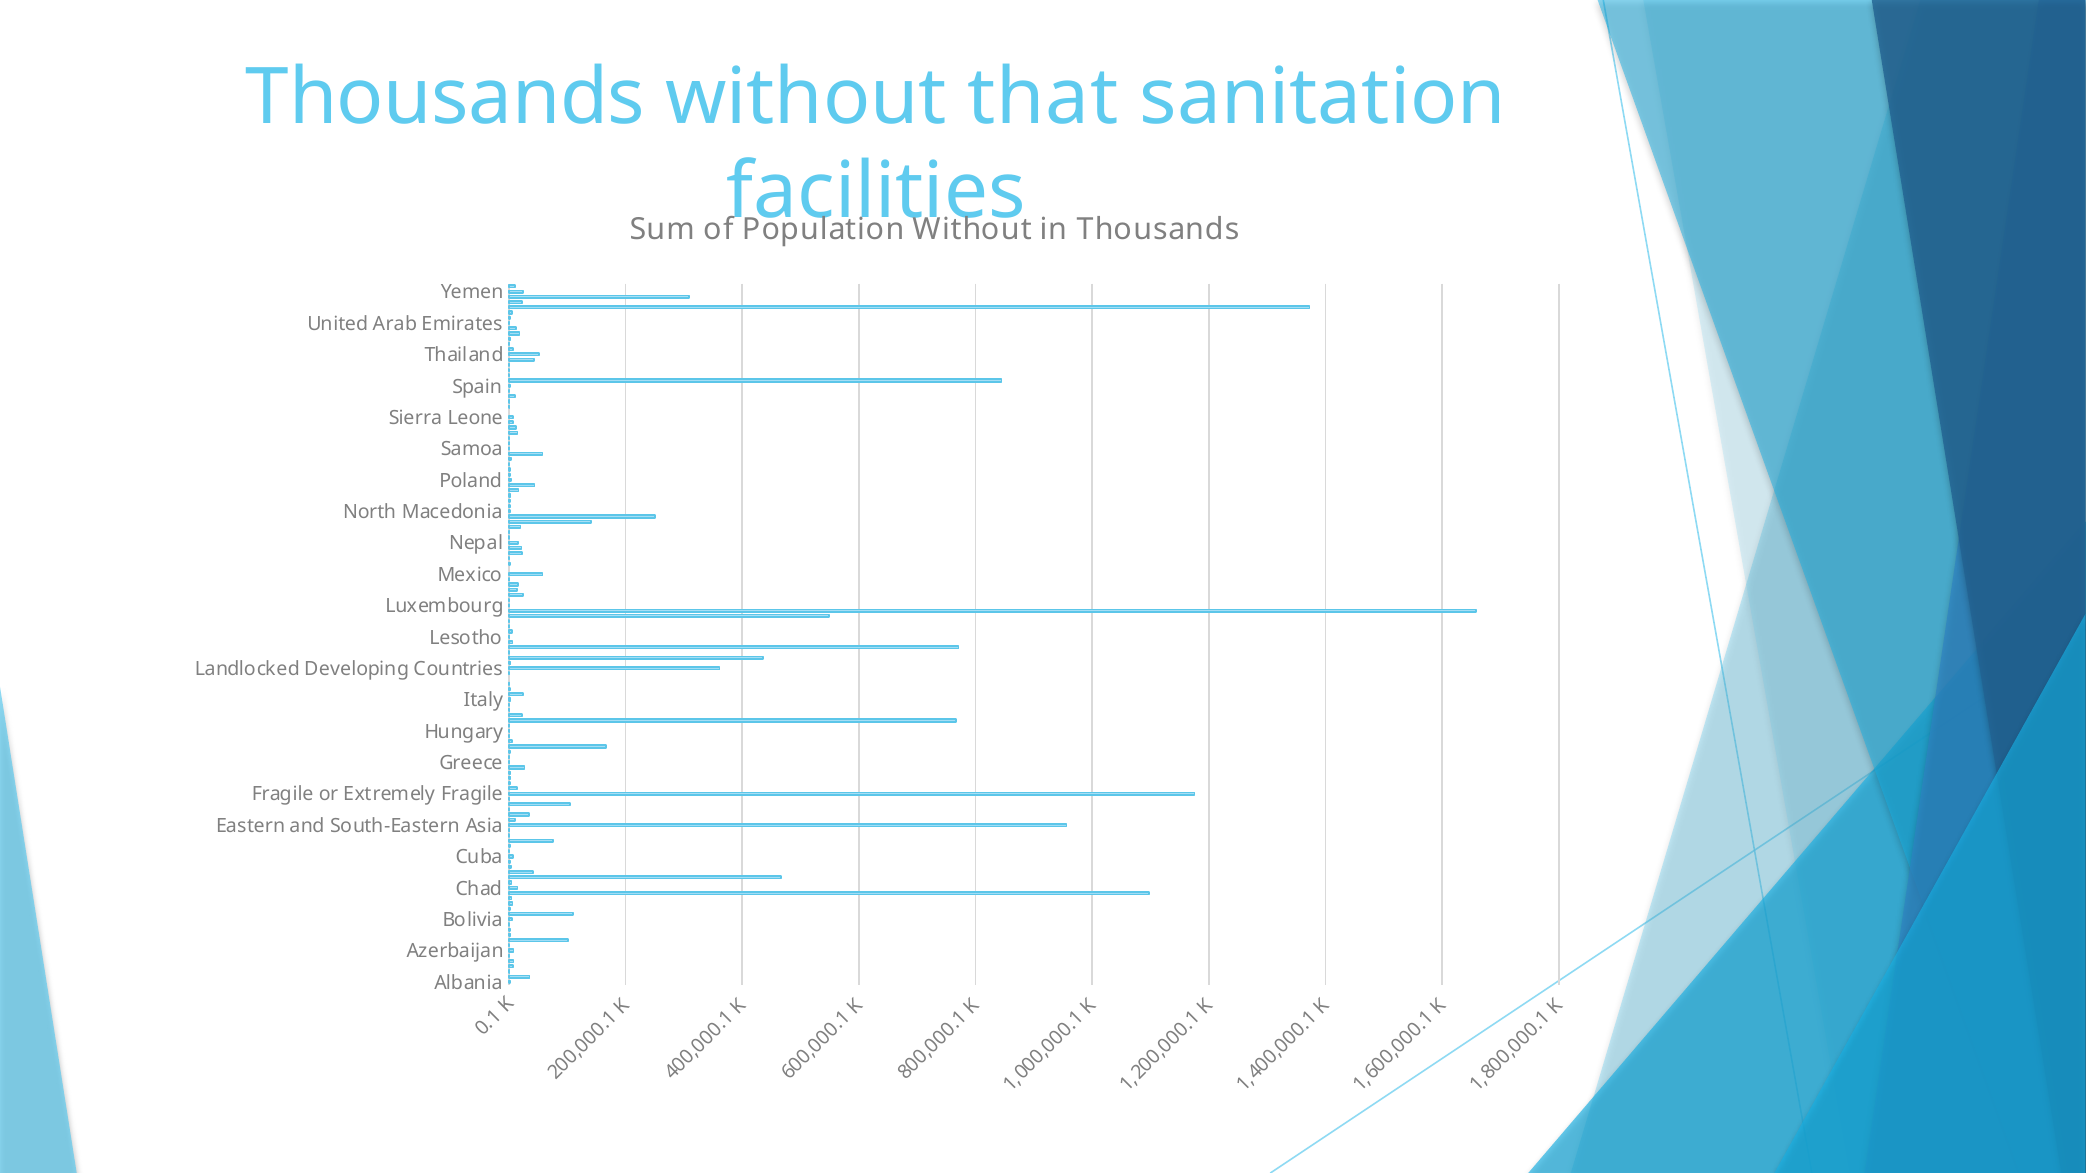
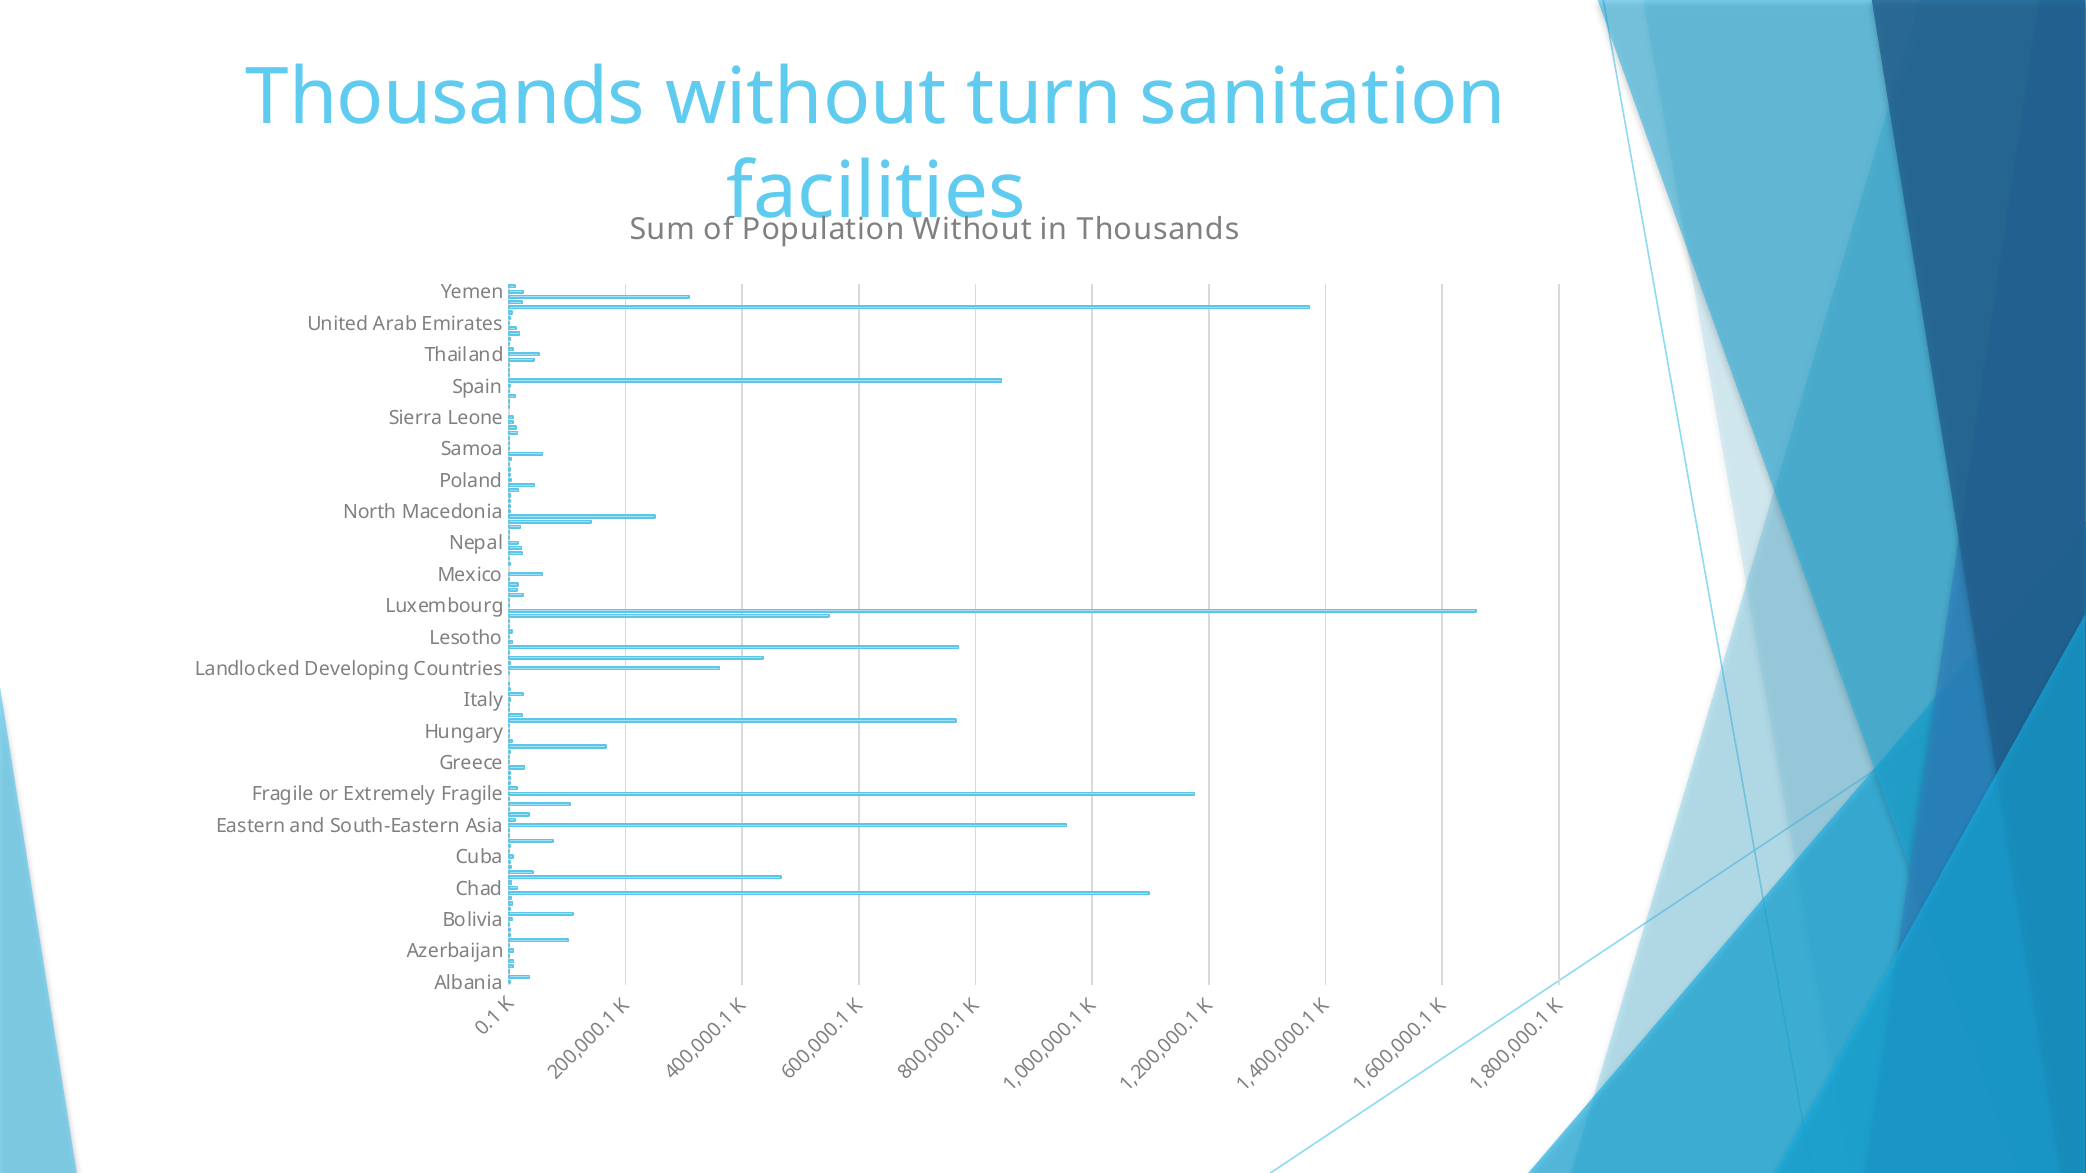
that: that -> turn (1044, 98)
